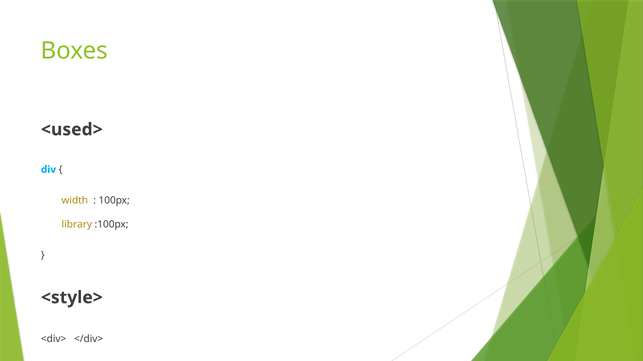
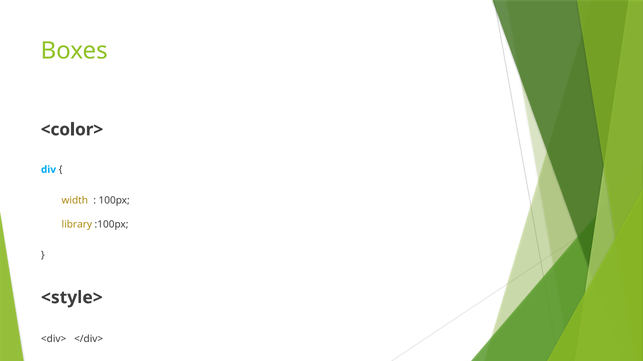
<used>: <used> -> <color> (72, 130)
